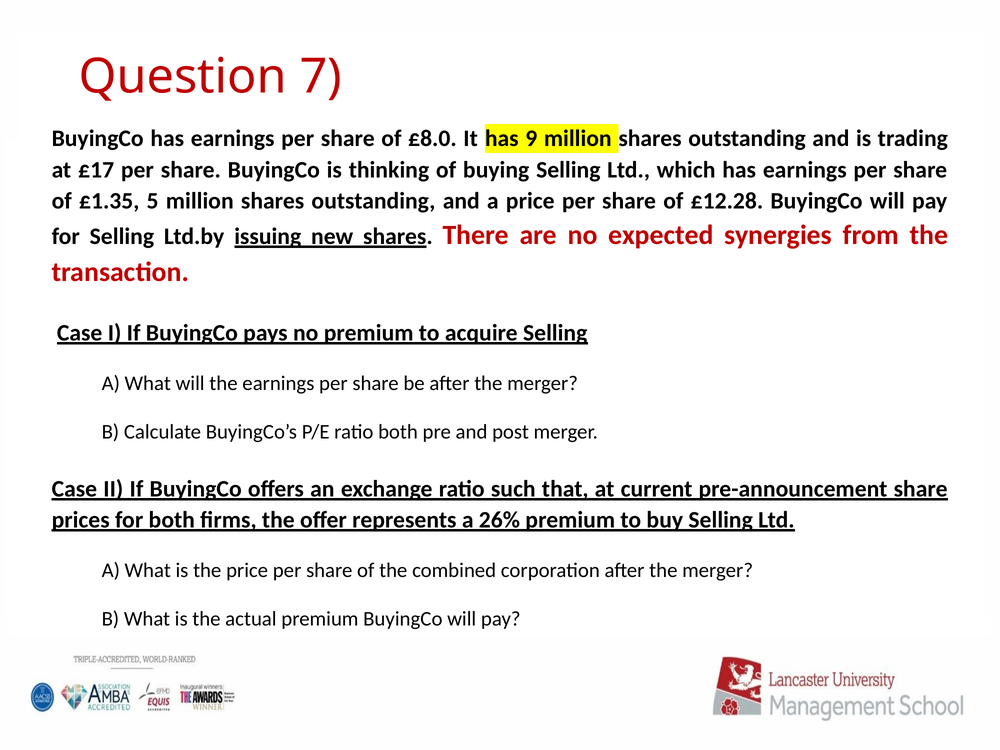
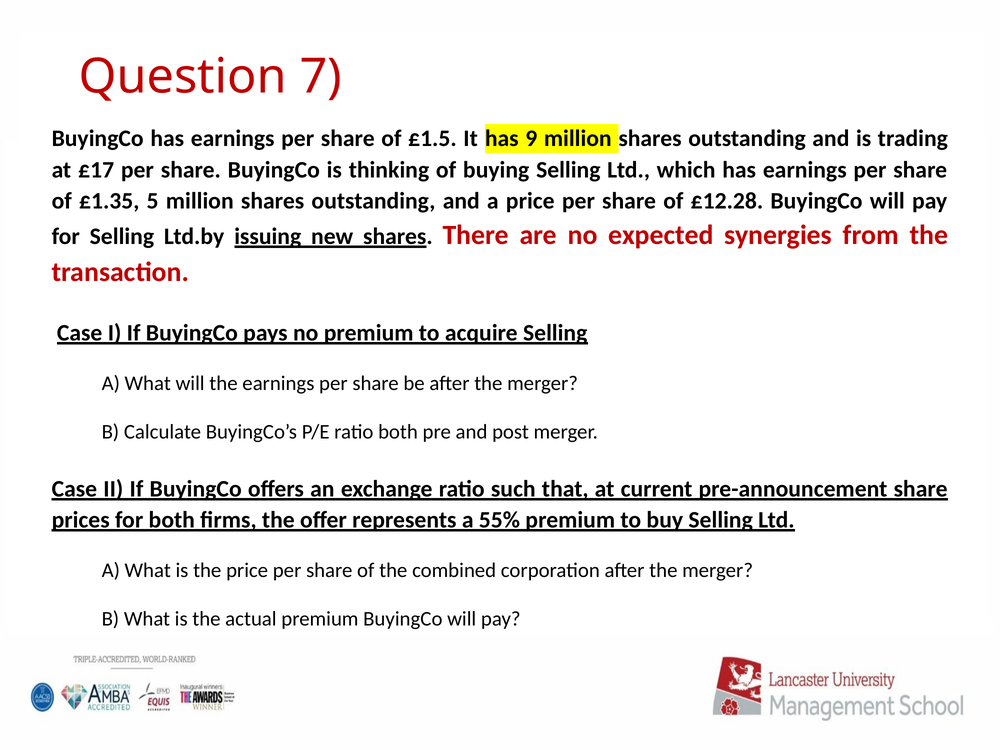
£8.0: £8.0 -> £1.5 (432, 139)
26%: 26% -> 55% (499, 520)
